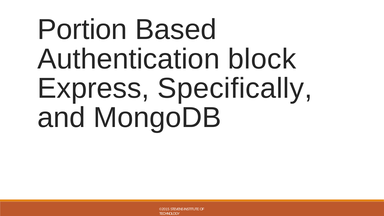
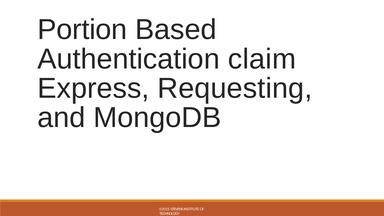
block: block -> claim (262, 59)
Specifically: Specifically -> Requesting (235, 88)
